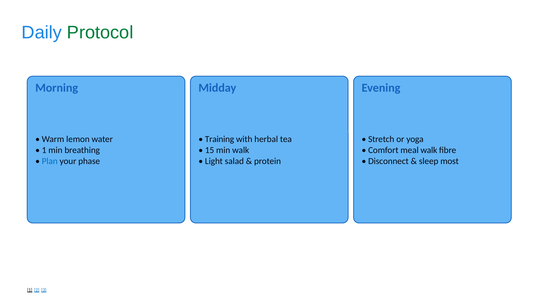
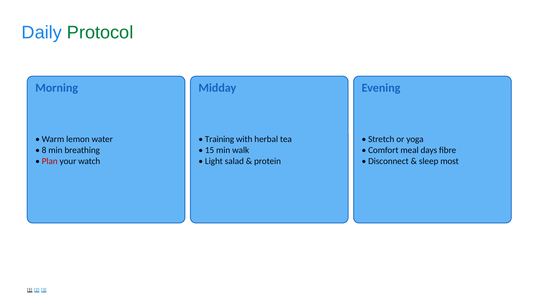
1: 1 -> 8 (44, 150)
meal walk: walk -> days (429, 150)
Plan colour: blue -> red (50, 161)
phase: phase -> watch (89, 161)
